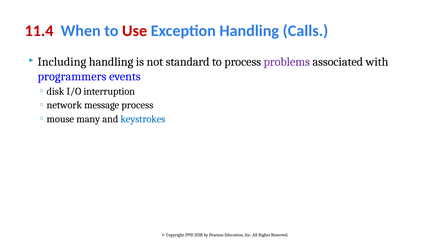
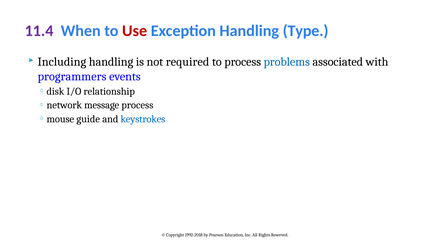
11.4 colour: red -> purple (39, 31)
Calls: Calls -> Type (306, 31)
standard: standard -> required (188, 62)
problems colour: purple -> blue (287, 62)
interruption: interruption -> relationship (109, 91)
many: many -> guide (88, 119)
